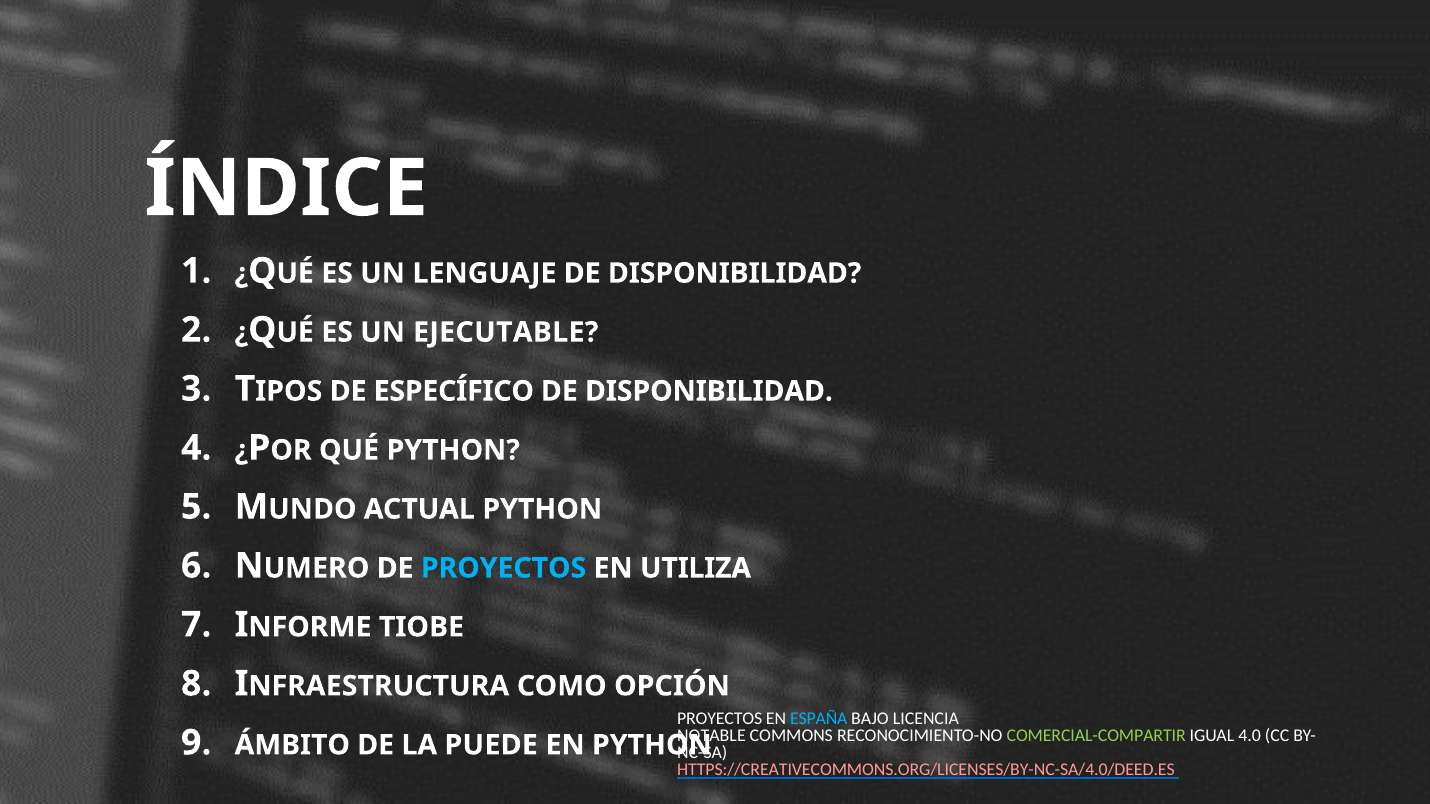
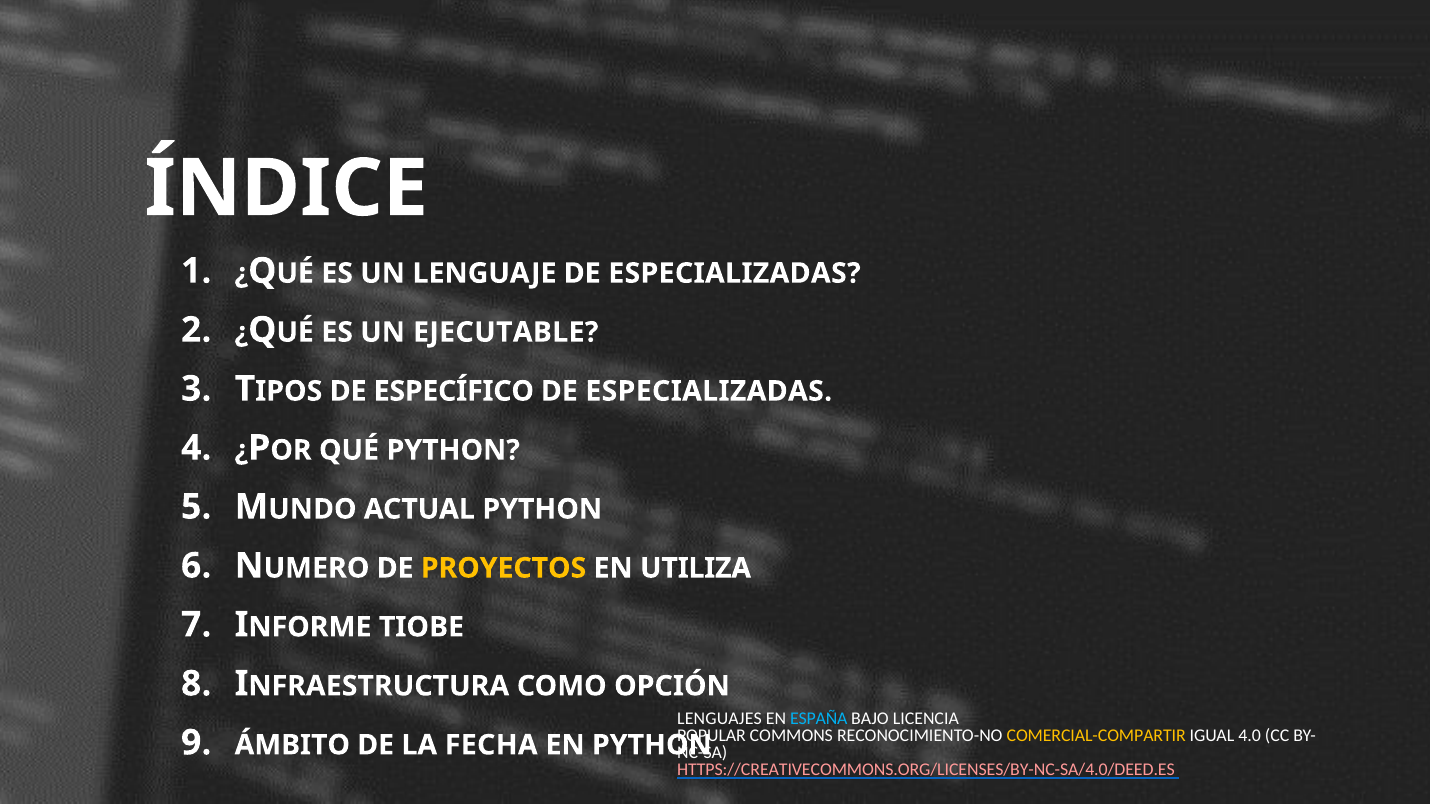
LENGUAJE DE DISPONIBILIDAD: DISPONIBILIDAD -> ESPECIALIZADAS (734, 273)
DISPONIBILIDAD: DISPONIBILIDAD -> ESPECIALIZADAS (709, 391)
PROYECTOS colour: light blue -> yellow (504, 568)
PROYECTOS: PROYECTOS -> LENGUAJES (720, 719)
NOTABLE: NOTABLE -> POPULAR (711, 736)
COMERCIAL-COMPARTIR colour: light green -> yellow (1096, 736)
PUEDE: PUEDE -> FECHA (491, 745)
